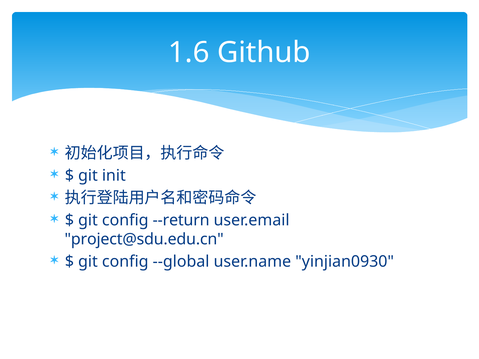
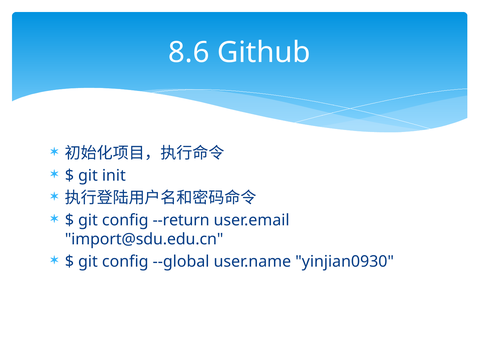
1.6: 1.6 -> 8.6 (189, 53)
project@sdu.edu.cn: project@sdu.edu.cn -> import@sdu.edu.cn (144, 239)
